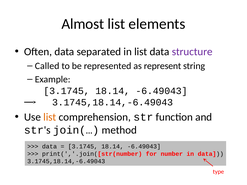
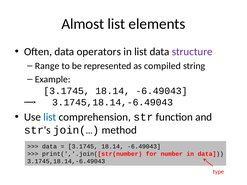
separated: separated -> operators (99, 52)
Called: Called -> Range (47, 66)
represent: represent -> compiled (162, 66)
list colour: orange -> blue (50, 117)
